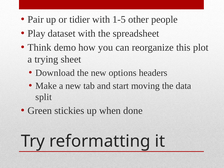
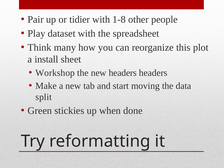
1-5: 1-5 -> 1-8 (119, 20)
demo: demo -> many (65, 47)
trying: trying -> install (46, 59)
Download: Download -> Workshop (55, 73)
new options: options -> headers (123, 73)
